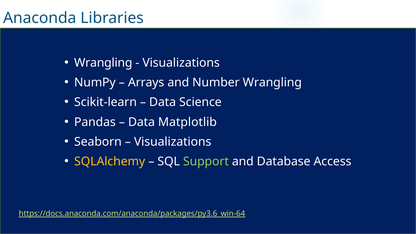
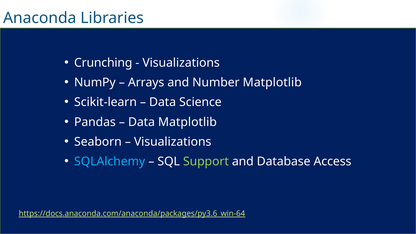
Wrangling: Wrangling -> Crunching (103, 63)
Number Wrangling: Wrangling -> Matplotlib (272, 83)
SQLAlchemy colour: yellow -> light blue (110, 162)
